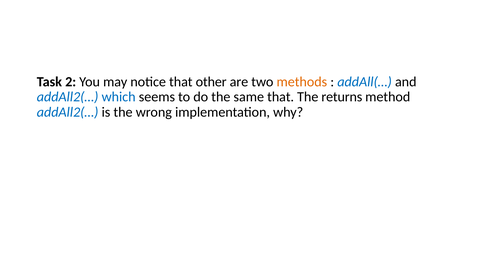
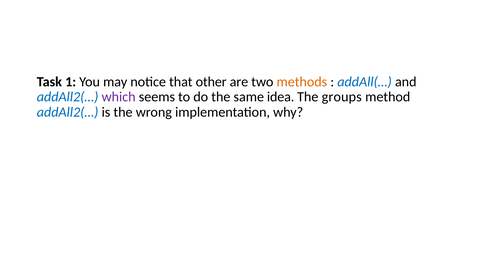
2: 2 -> 1 (71, 82)
which colour: blue -> purple (119, 97)
same that: that -> idea (281, 97)
returns: returns -> groups (342, 97)
